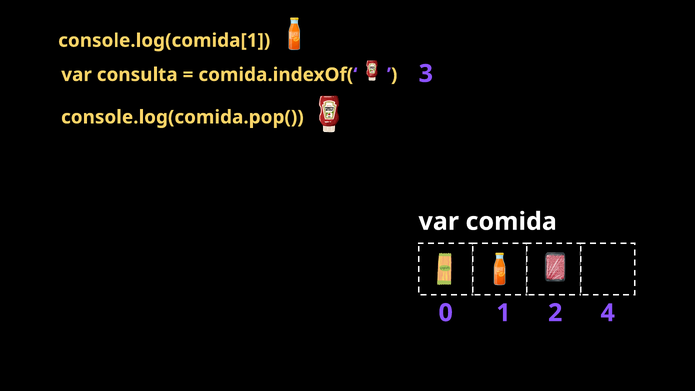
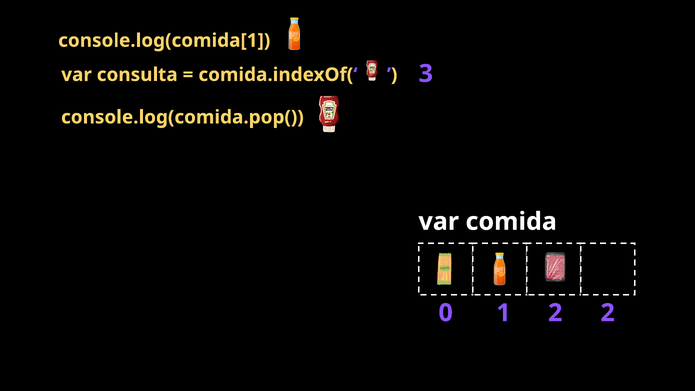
2 4: 4 -> 2 (608, 313)
